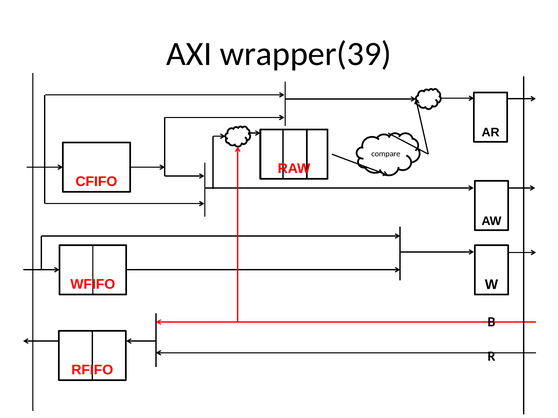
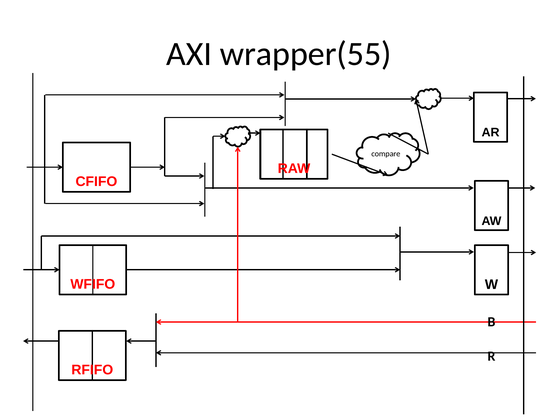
wrapper(39: wrapper(39 -> wrapper(55 (306, 54)
